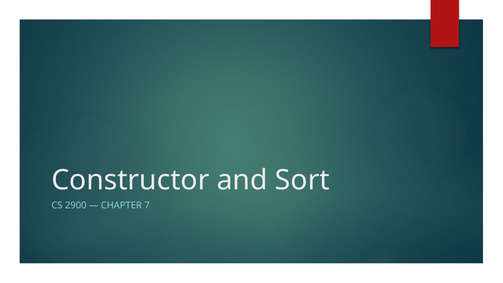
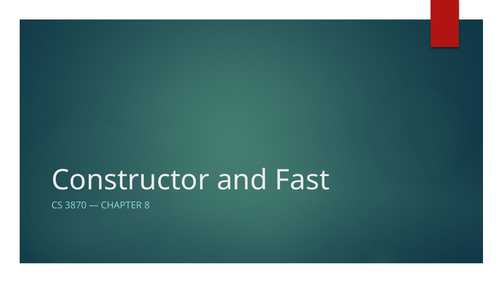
Sort: Sort -> Fast (302, 180)
2900: 2900 -> 3870 (76, 205)
7: 7 -> 8 (147, 205)
